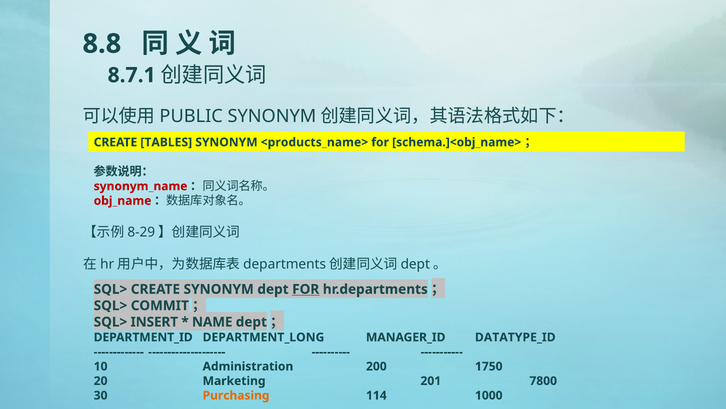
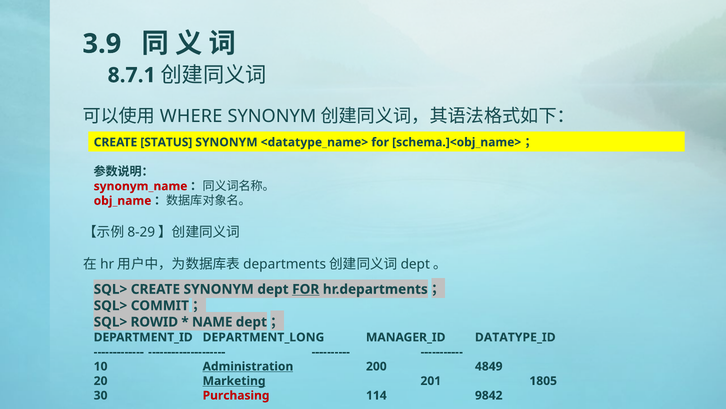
8.8: 8.8 -> 3.9 (102, 44)
PUBLIC: PUBLIC -> WHERE (191, 116)
TABLES: TABLES -> STATUS (166, 142)
<products_name>: <products_name> -> <datatype_name> (314, 142)
INSERT: INSERT -> ROWID (154, 322)
Administration underline: none -> present (248, 366)
1750: 1750 -> 4849 (489, 366)
Marketing underline: none -> present (234, 380)
7800: 7800 -> 1805 (543, 380)
Purchasing colour: orange -> red (236, 395)
1000: 1000 -> 9842 (489, 395)
